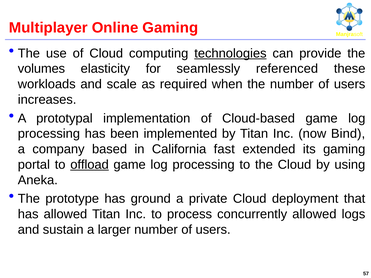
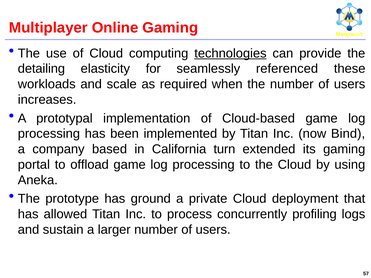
volumes: volumes -> detailing (41, 69)
fast: fast -> turn (224, 149)
offload underline: present -> none (90, 165)
concurrently allowed: allowed -> profiling (314, 214)
